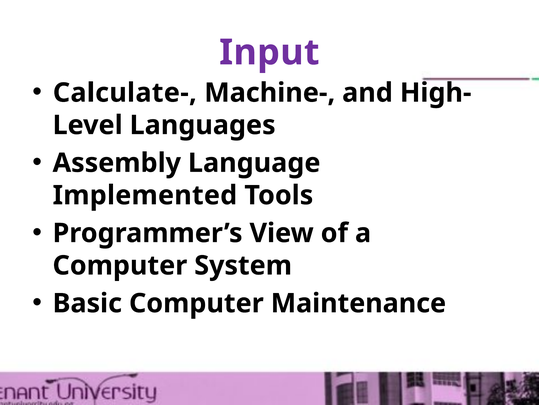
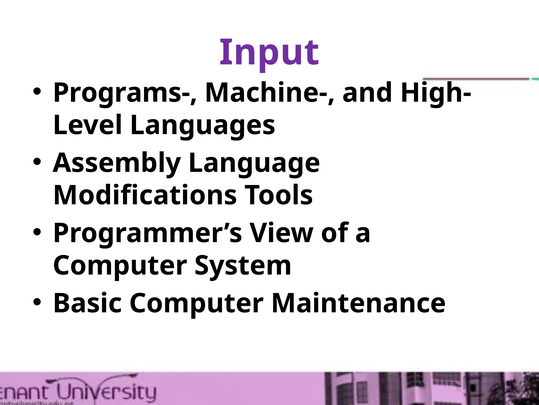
Calculate-: Calculate- -> Programs- (125, 93)
Implemented: Implemented -> Modifications (145, 195)
